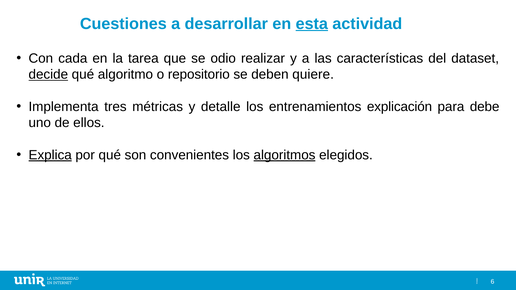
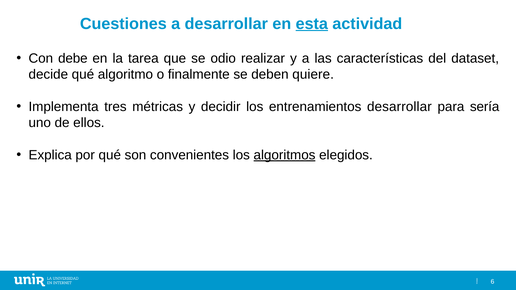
cada: cada -> debe (73, 58)
decide underline: present -> none (48, 75)
repositorio: repositorio -> finalmente (199, 75)
detalle: detalle -> decidir (221, 107)
entrenamientos explicación: explicación -> desarrollar (399, 107)
debe: debe -> sería (485, 107)
Explica underline: present -> none (50, 155)
